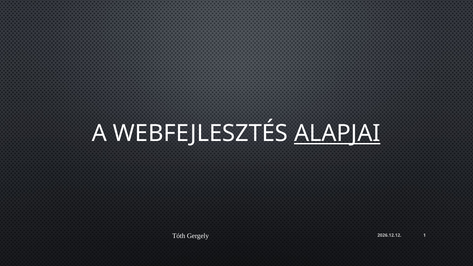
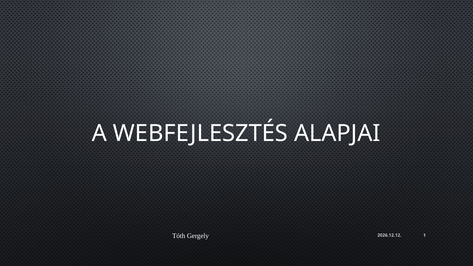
ALAPJAI underline: present -> none (337, 133)
